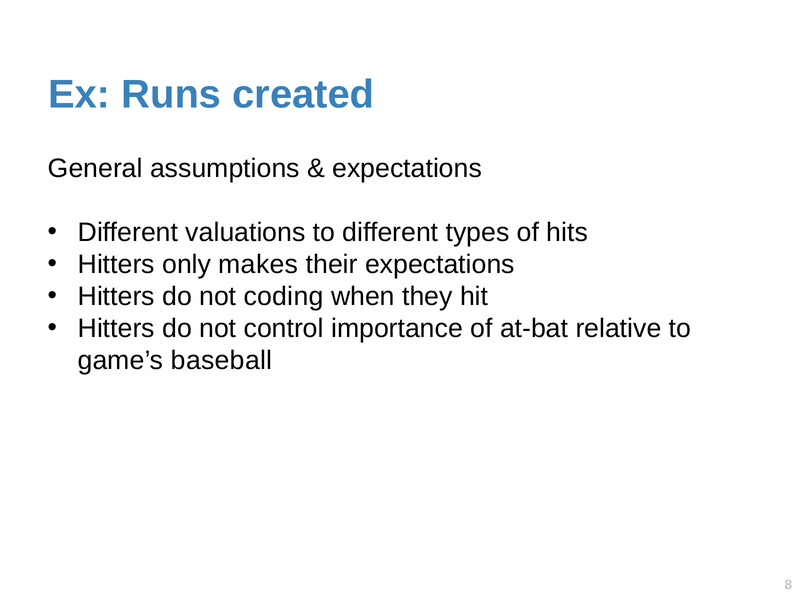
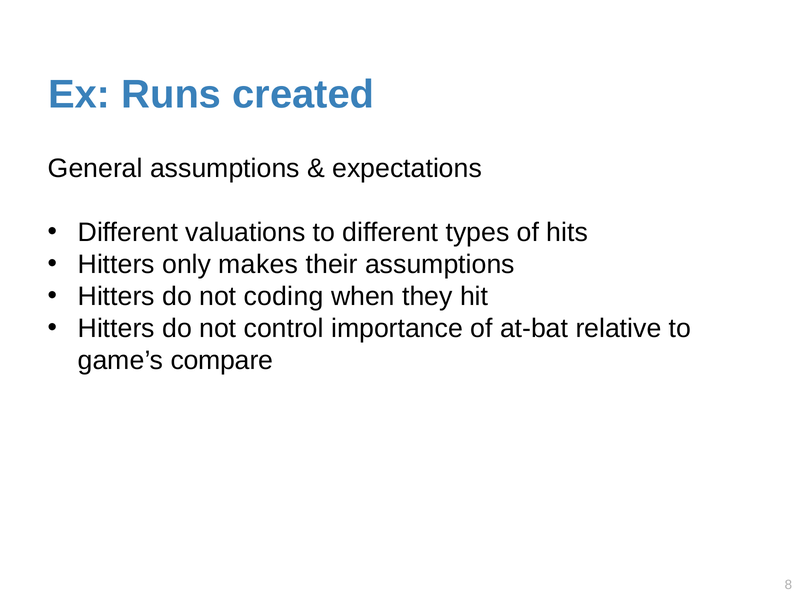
their expectations: expectations -> assumptions (440, 264)
baseball: baseball -> compare (222, 360)
